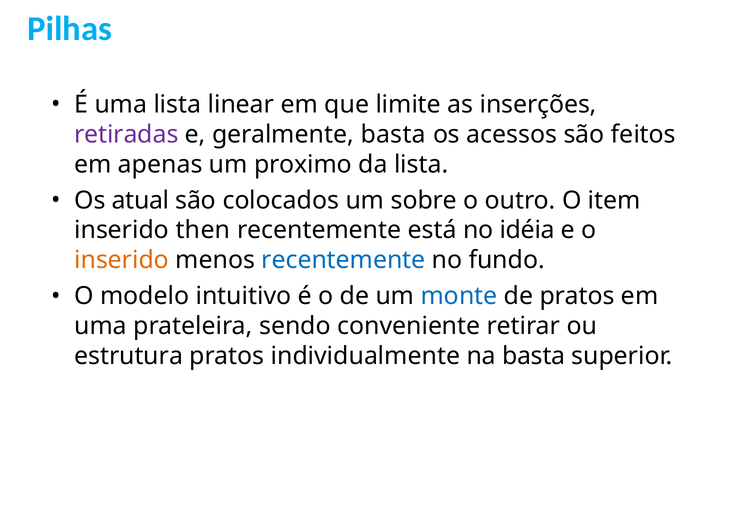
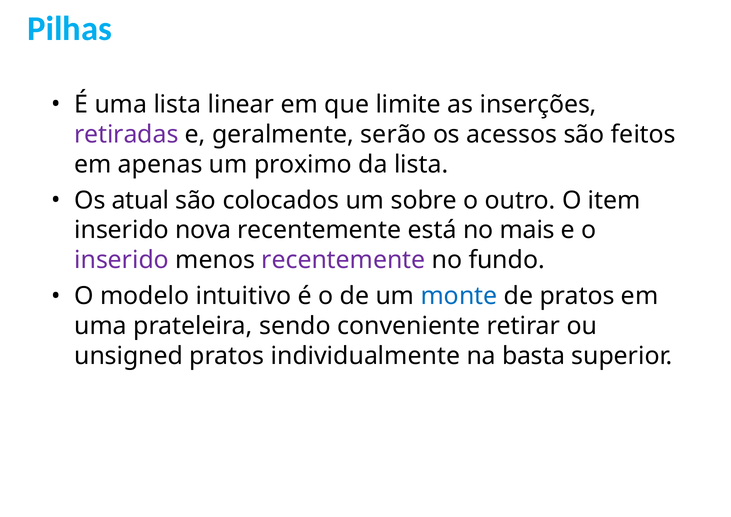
geralmente basta: basta -> serão (393, 134)
then: then -> nova (203, 230)
idéia: idéia -> mais (527, 230)
inserido colour: orange -> purple (122, 260)
recentemente colour: blue -> purple (343, 260)
estrutura: estrutura -> unsigned (129, 356)
